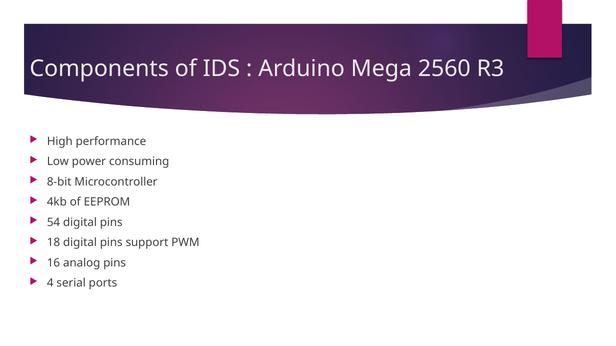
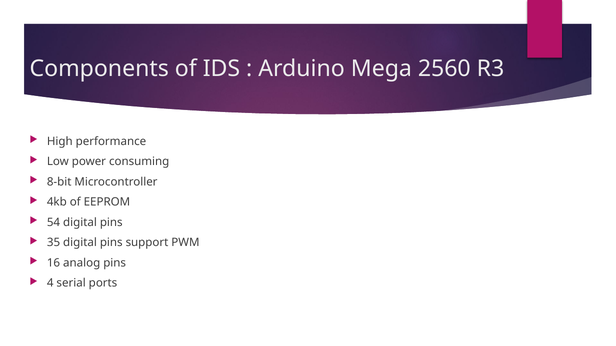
18: 18 -> 35 (54, 243)
